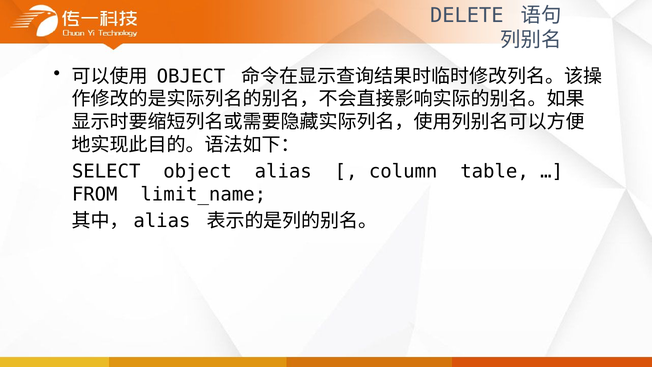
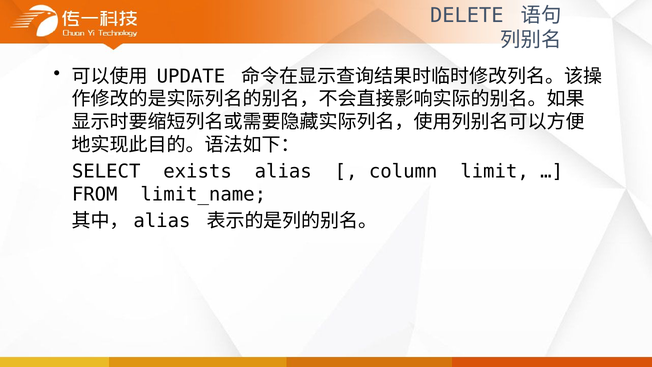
OBJECT: OBJECT -> UPDATE (191, 76)
SELECT object: object -> exists (198, 171)
table: table -> limit (495, 171)
